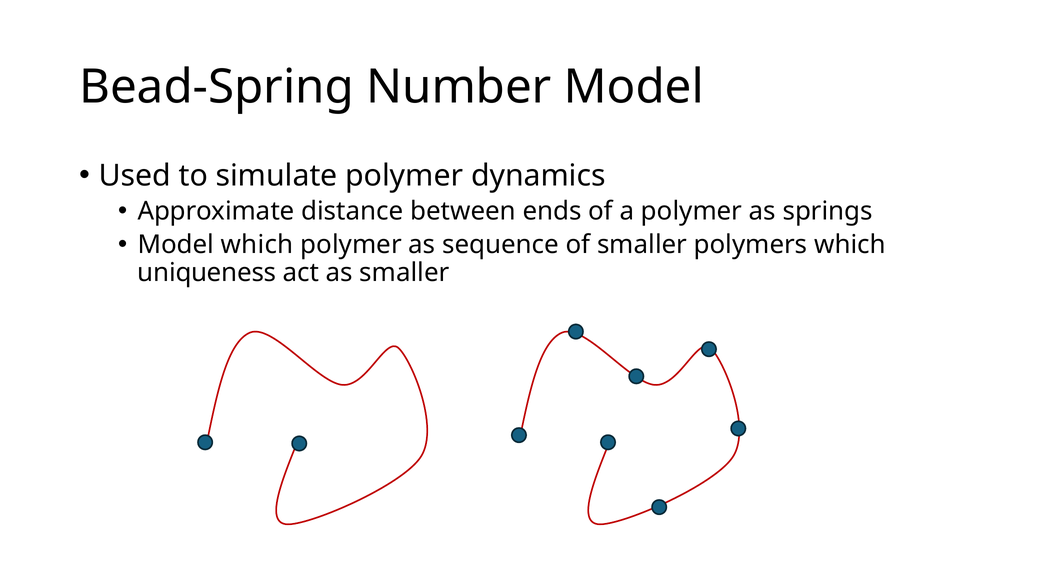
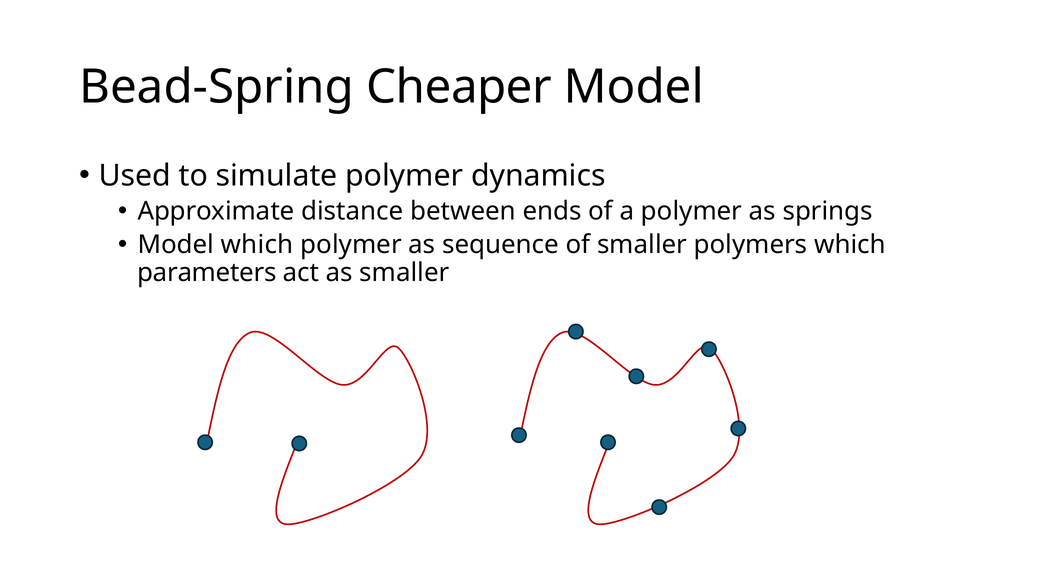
Number: Number -> Cheaper (459, 87)
uniqueness: uniqueness -> parameters (207, 273)
